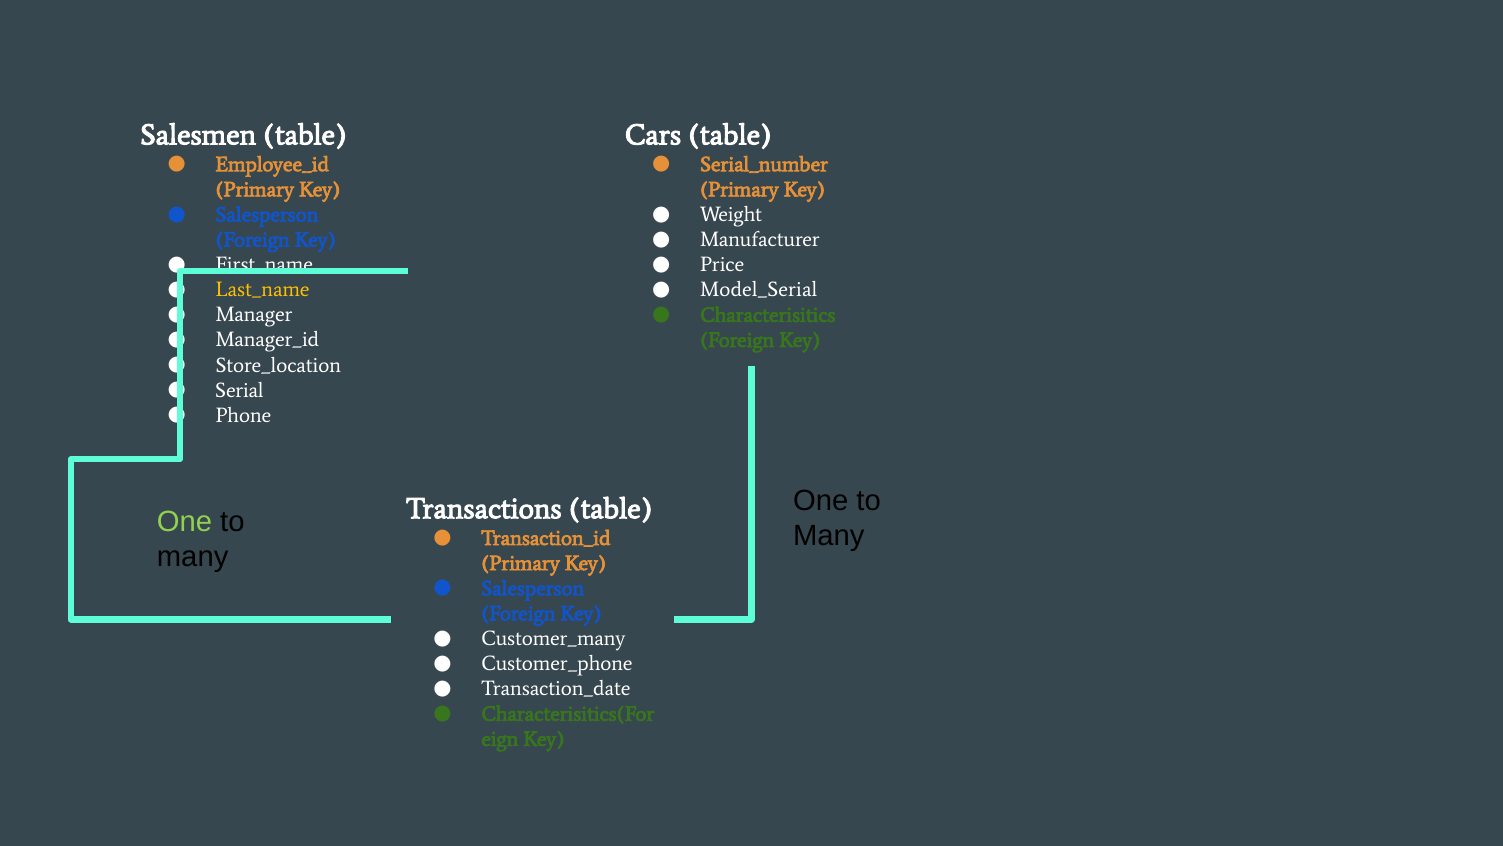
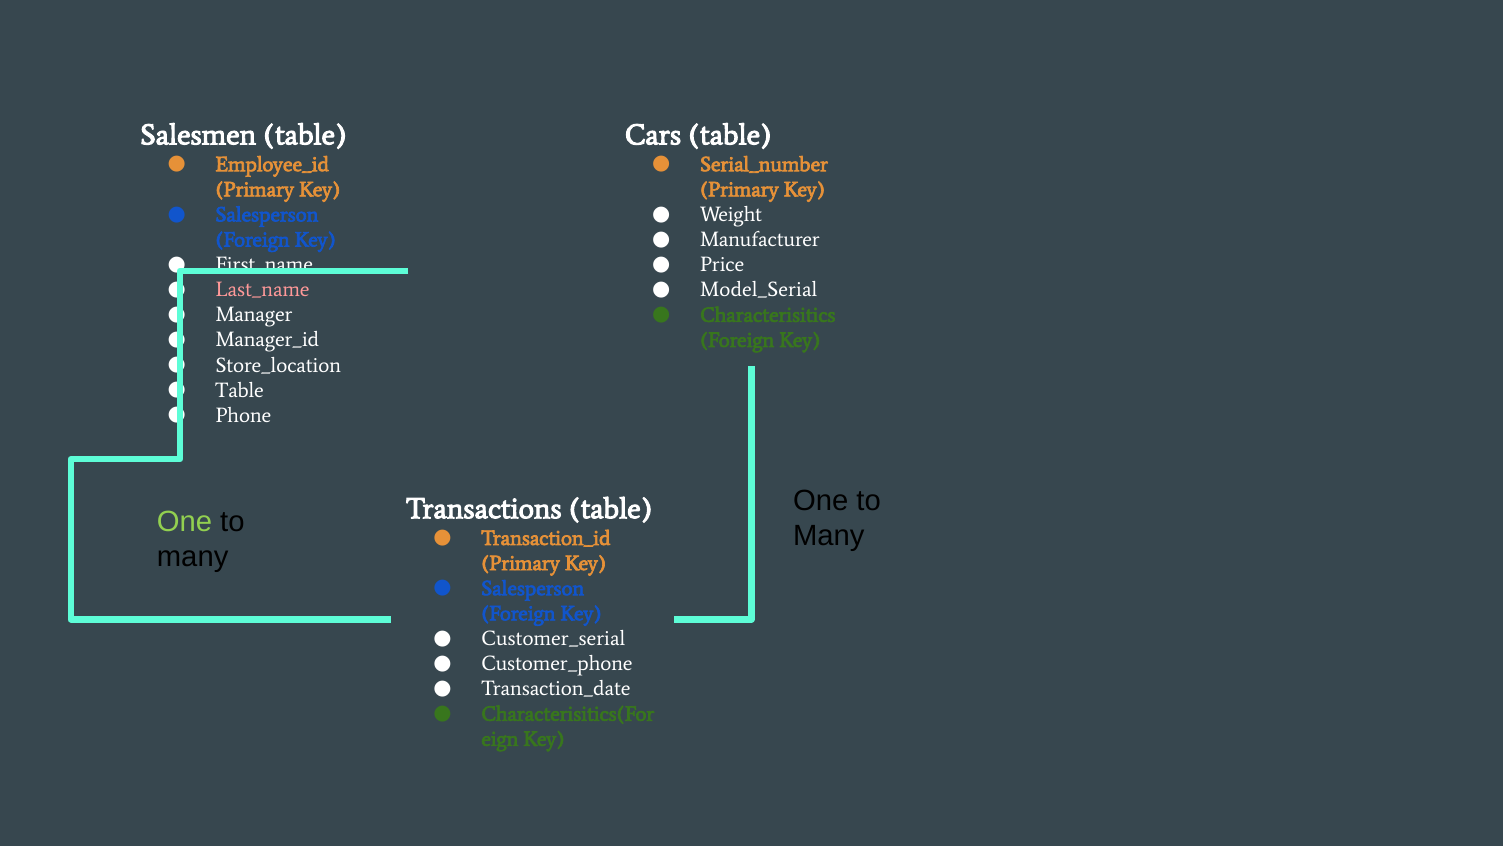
Last_name colour: yellow -> pink (263, 290)
Serial: Serial -> Table (239, 390)
Customer_many: Customer_many -> Customer_serial (553, 638)
